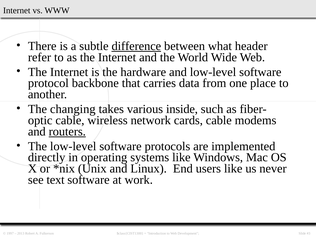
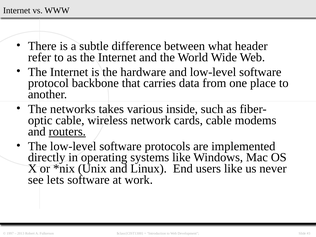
difference underline: present -> none (136, 46)
changing: changing -> networks (73, 109)
text: text -> lets (55, 180)
